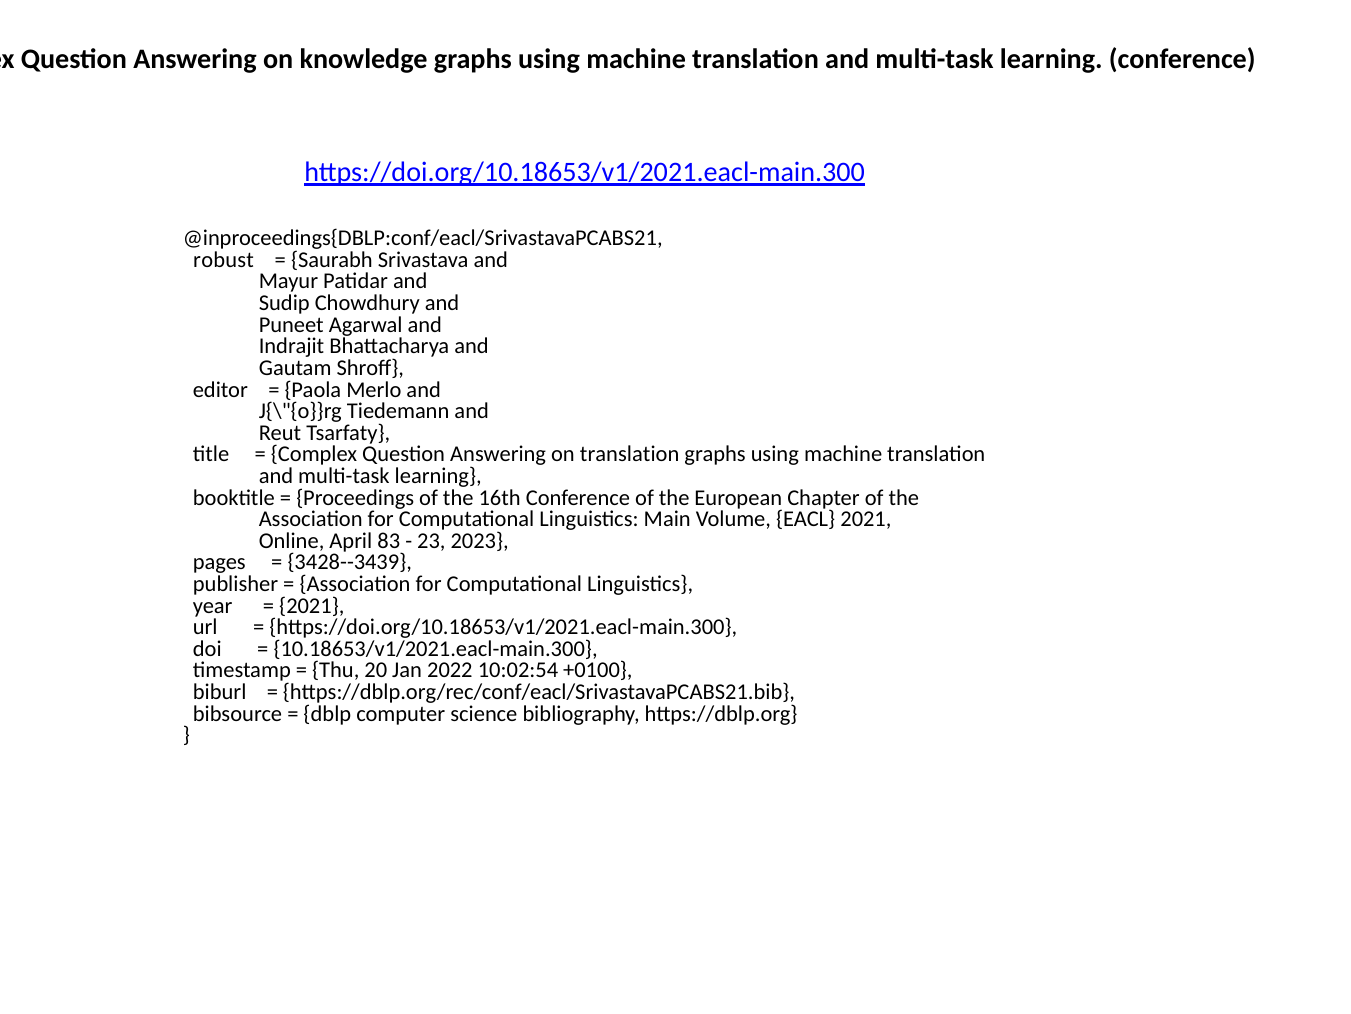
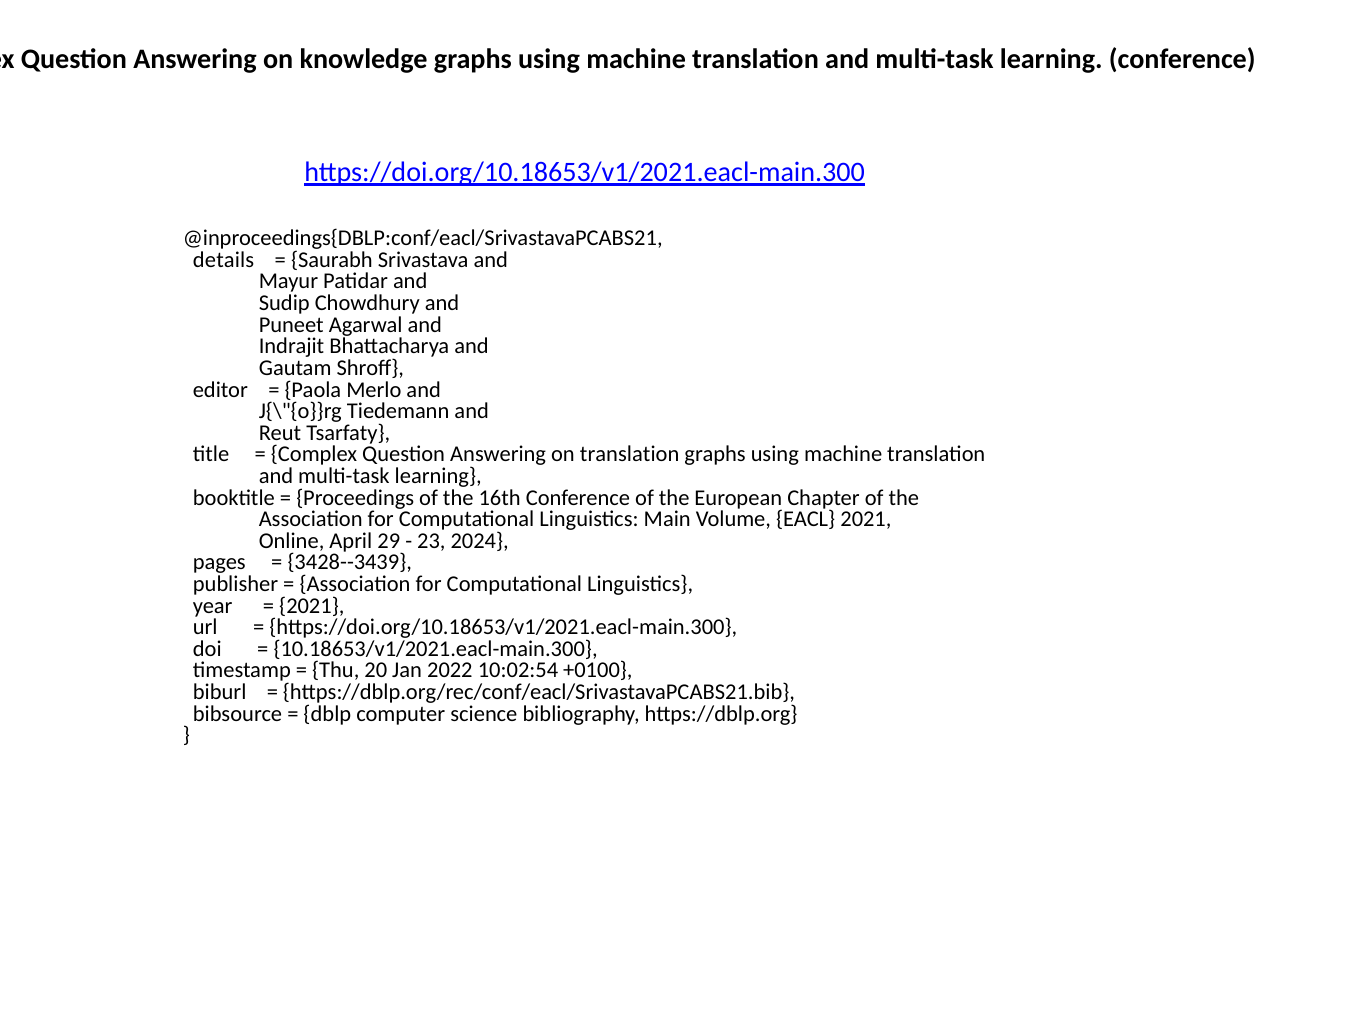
robust: robust -> details (224, 260)
83: 83 -> 29 (389, 540)
2023: 2023 -> 2024 (480, 540)
